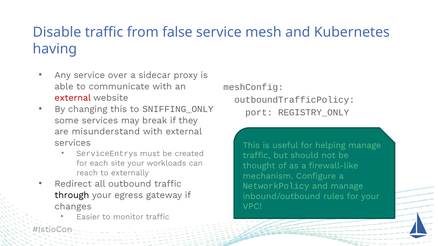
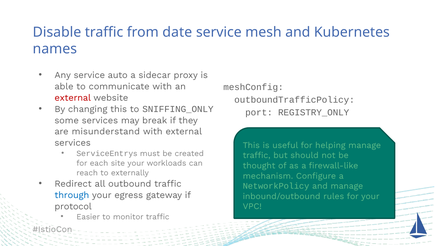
false: false -> date (177, 32)
having: having -> names (55, 49)
over: over -> auto (118, 75)
through colour: black -> blue (72, 195)
changes: changes -> protocol (73, 207)
